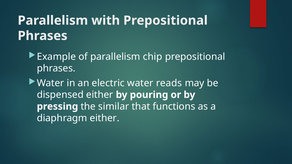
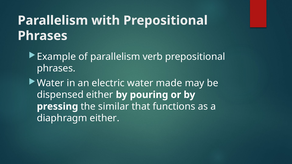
chip: chip -> verb (153, 57)
reads: reads -> made (169, 83)
